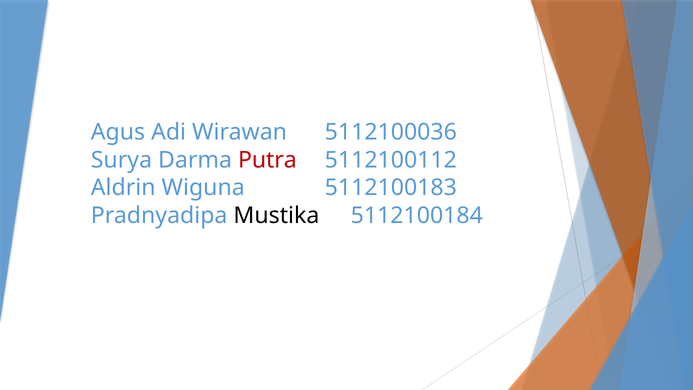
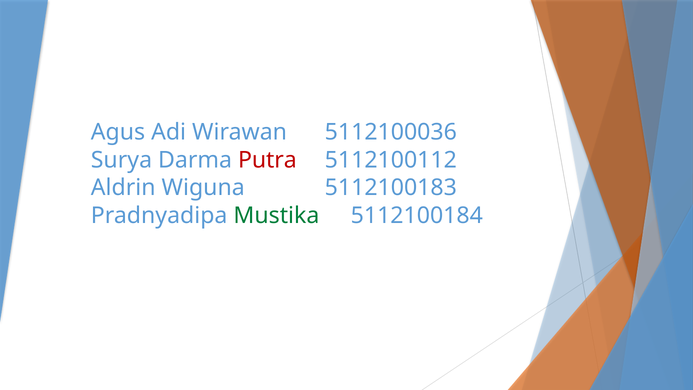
Mustika colour: black -> green (276, 215)
